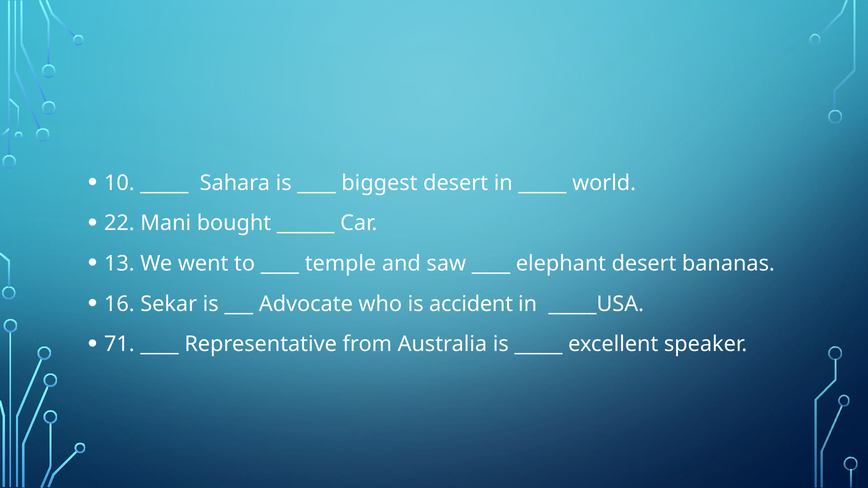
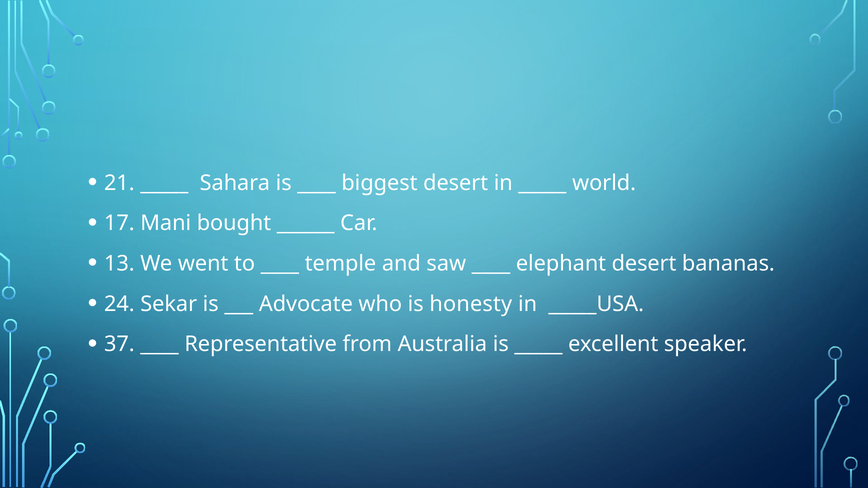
10: 10 -> 21 (119, 183)
22: 22 -> 17 (119, 223)
16: 16 -> 24 (119, 304)
accident: accident -> honesty (471, 304)
71: 71 -> 37 (119, 344)
